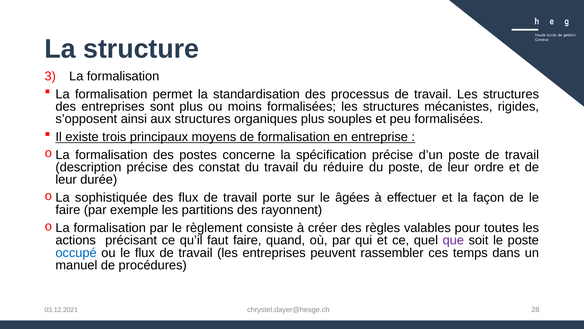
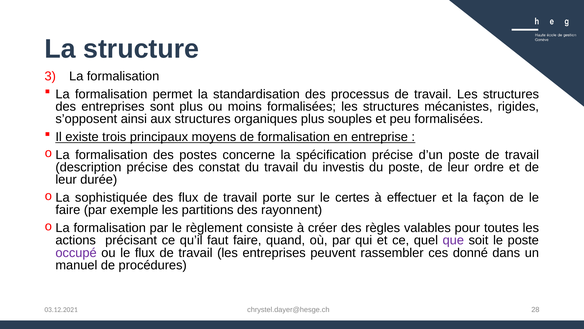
réduire: réduire -> investis (343, 167)
âgées: âgées -> certes (352, 197)
occupé colour: blue -> purple (76, 252)
temps: temps -> donné (470, 252)
